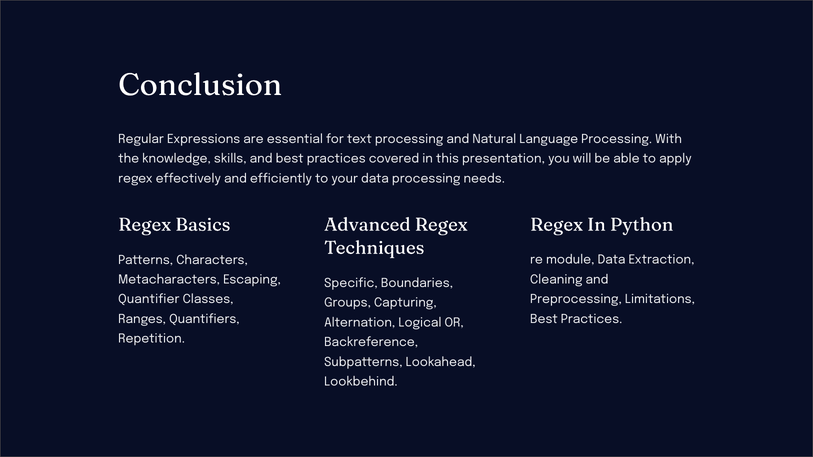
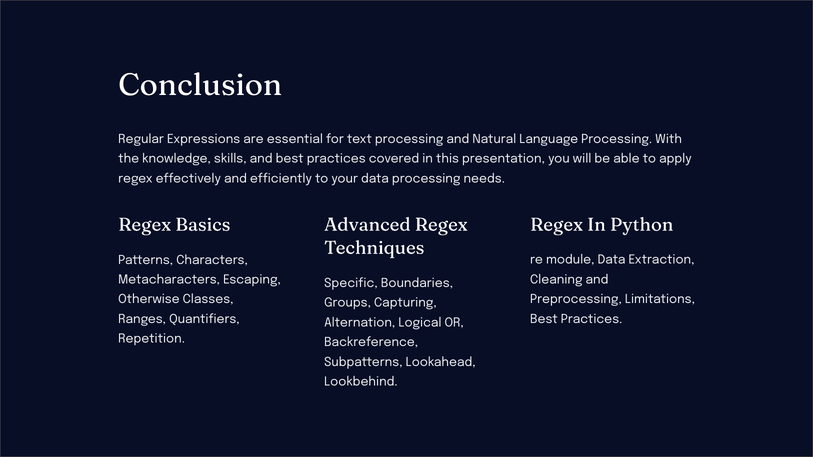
Quantifier: Quantifier -> Otherwise (149, 300)
